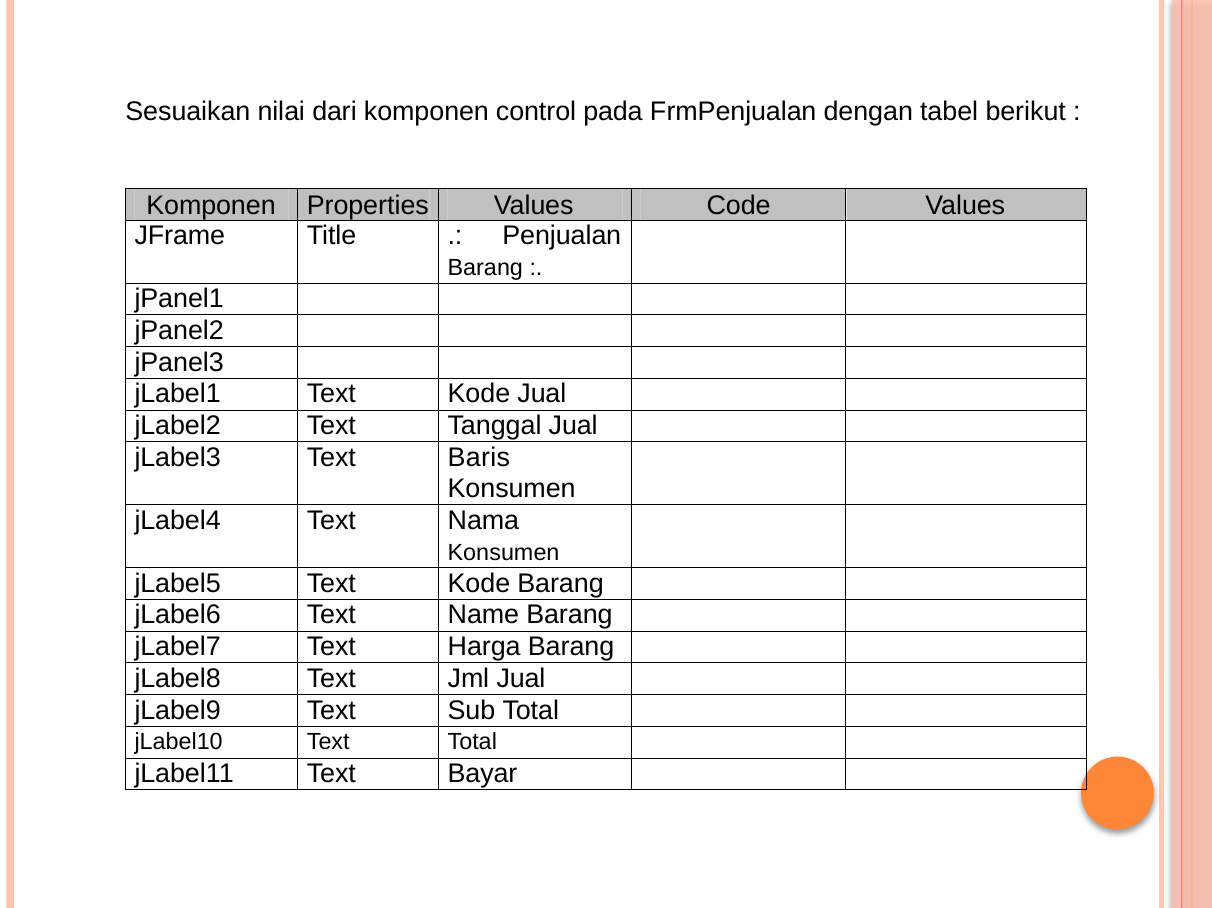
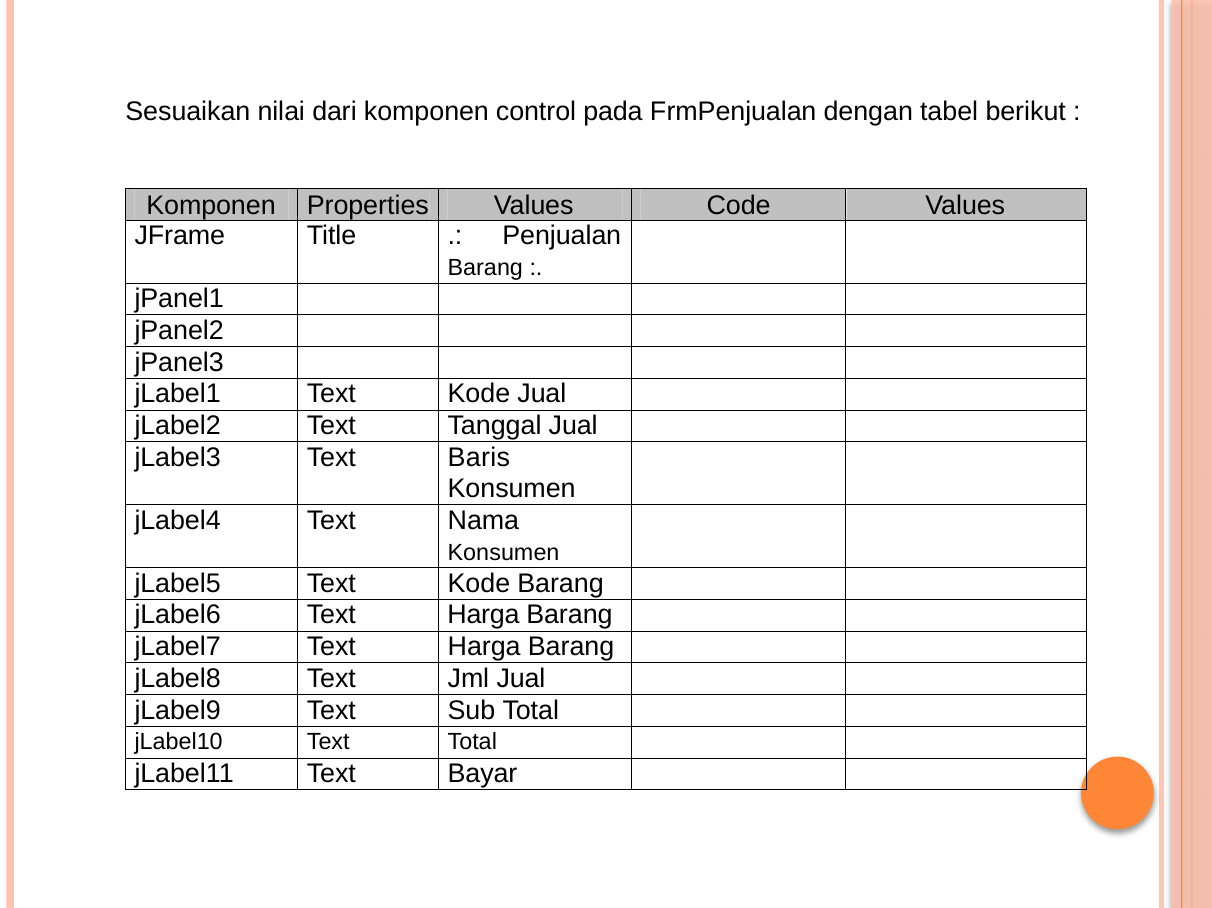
jLabel6 Text Name: Name -> Harga (483, 615)
